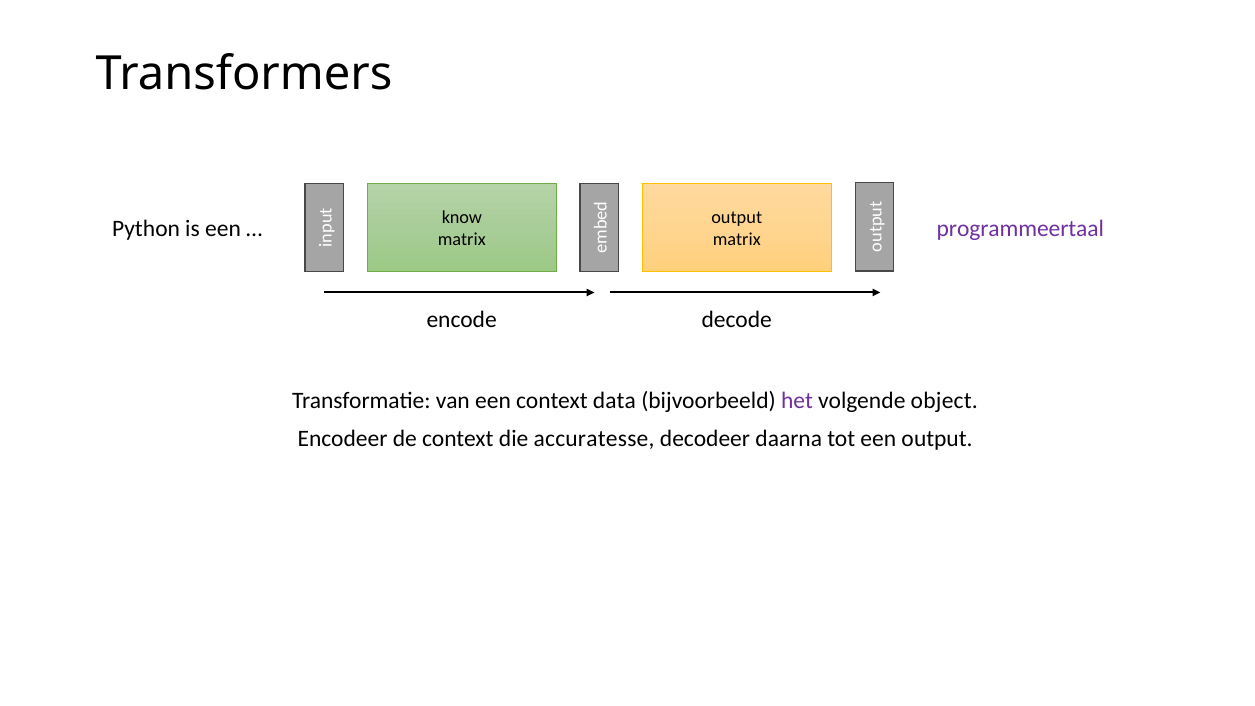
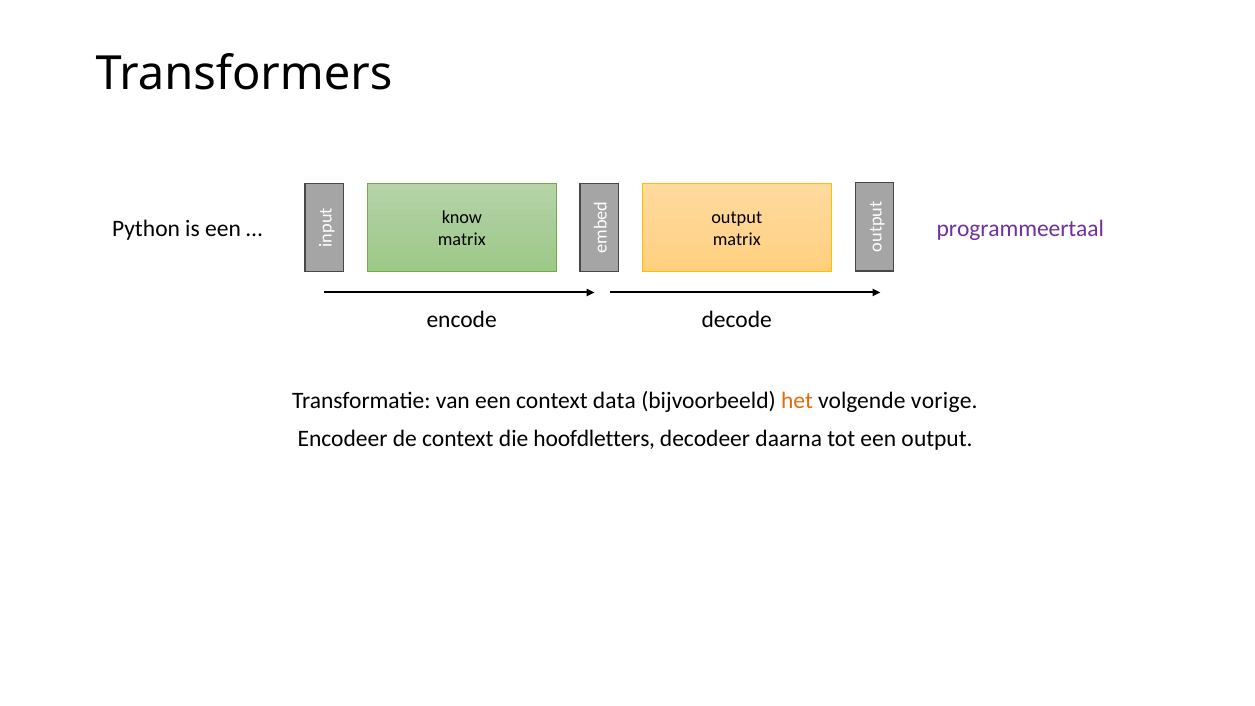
het colour: purple -> orange (797, 400)
object: object -> vorige (944, 400)
accuratesse: accuratesse -> hoofdletters (594, 439)
